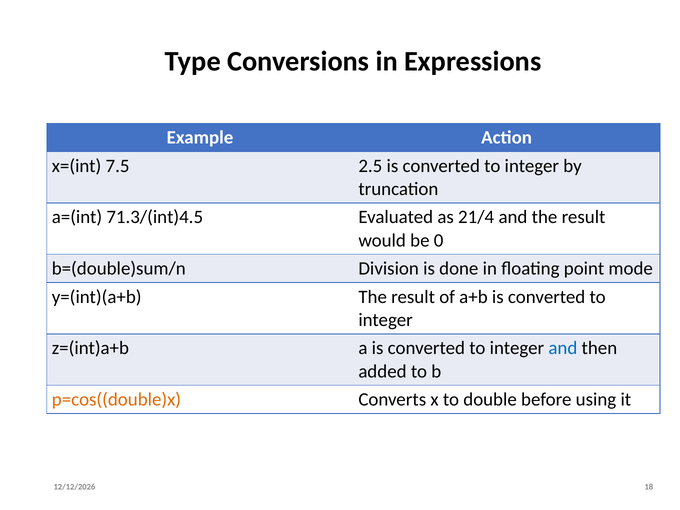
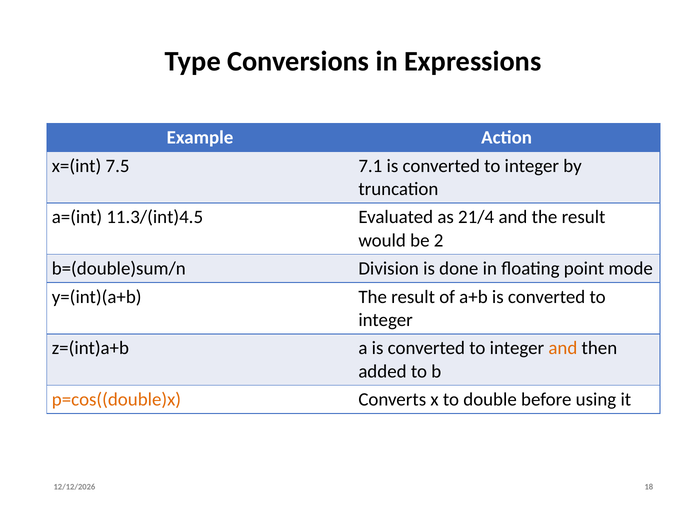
2.5: 2.5 -> 7.1 (370, 166)
71.3/(int)4.5: 71.3/(int)4.5 -> 11.3/(int)4.5 (155, 217)
0: 0 -> 2 (439, 240)
and colour: blue -> orange (563, 348)
